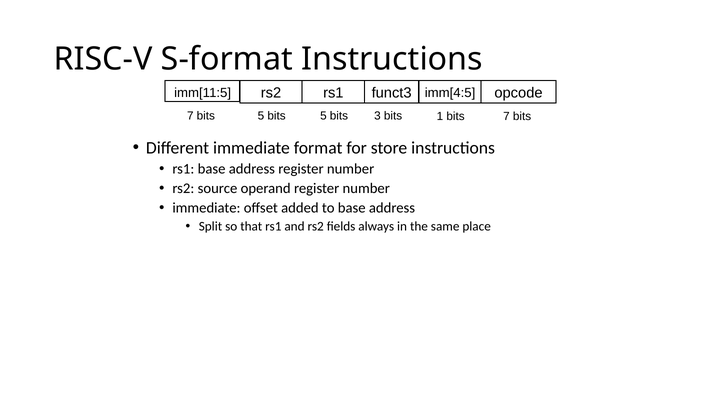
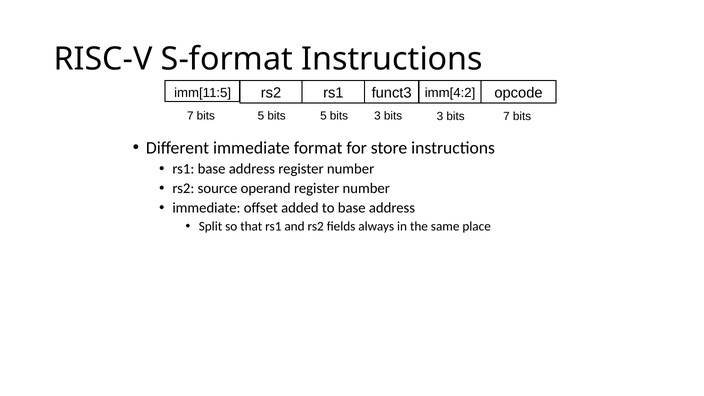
imm[4:5: imm[4:5 -> imm[4:2 (450, 93)
5 bits 1: 1 -> 3 (440, 116)
